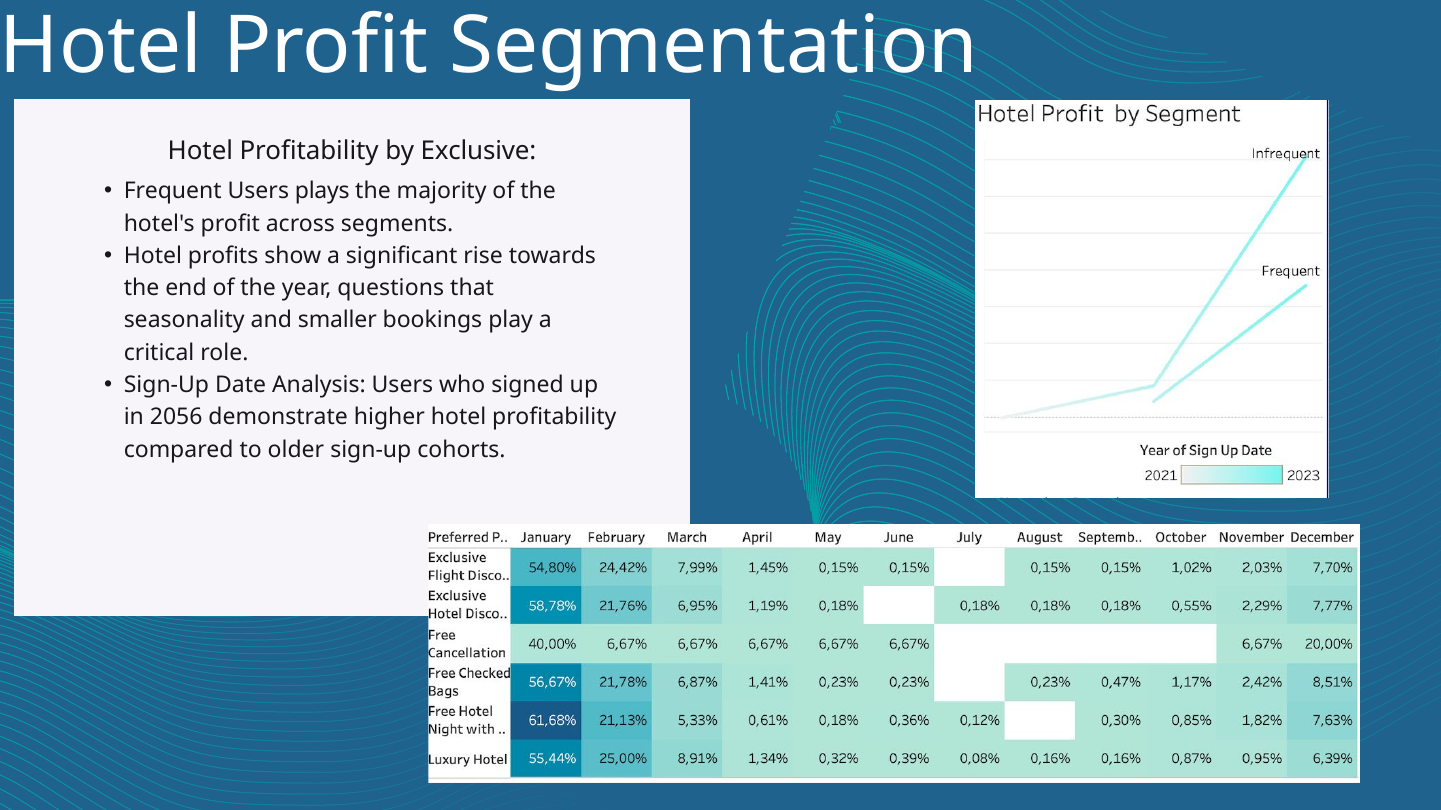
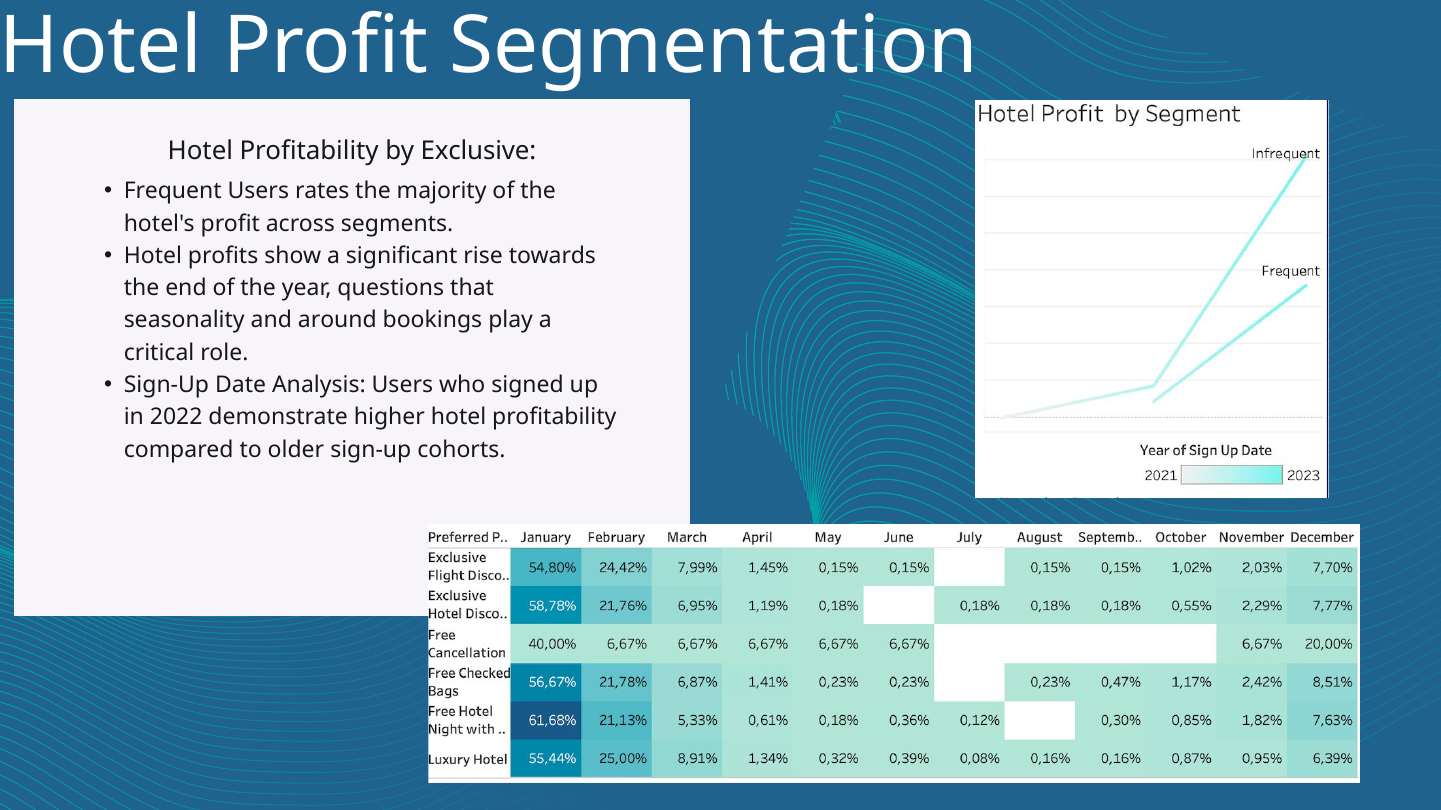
plays: plays -> rates (322, 191)
smaller: smaller -> around (337, 321)
2056: 2056 -> 2022 (176, 418)
